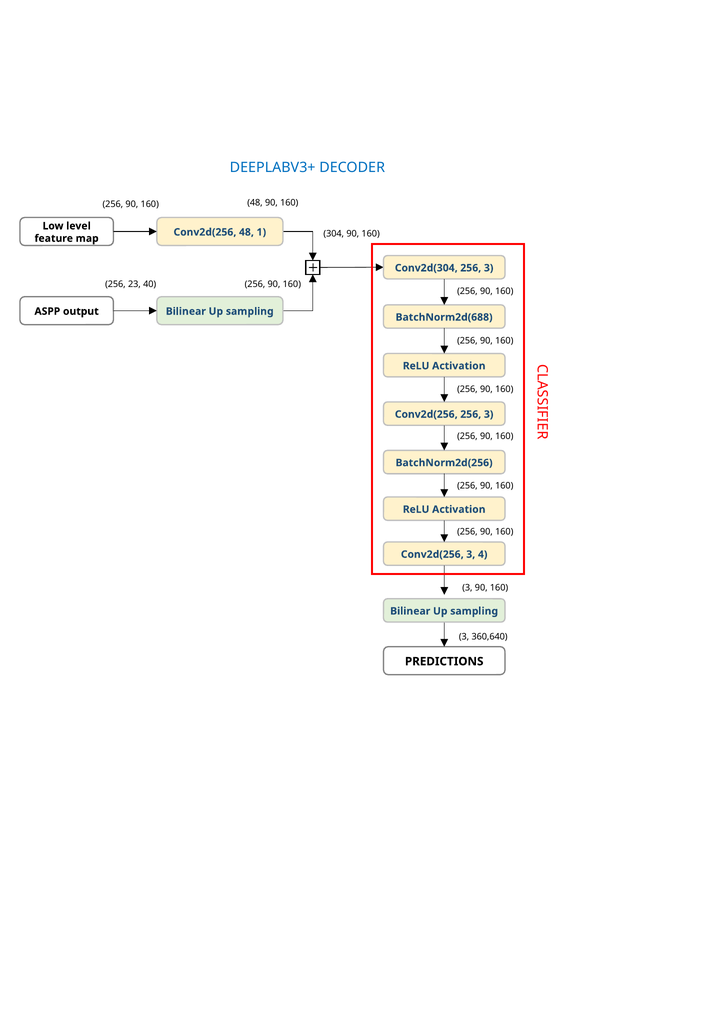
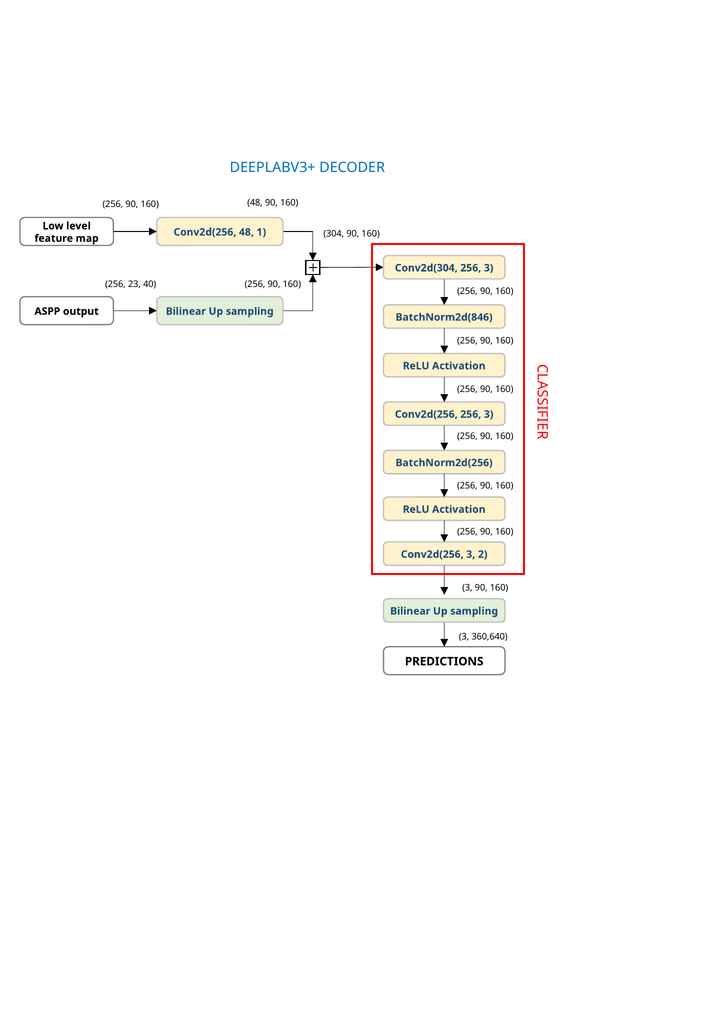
BatchNorm2d(688: BatchNorm2d(688 -> BatchNorm2d(846 (444, 317)
4: 4 -> 2 (483, 555)
